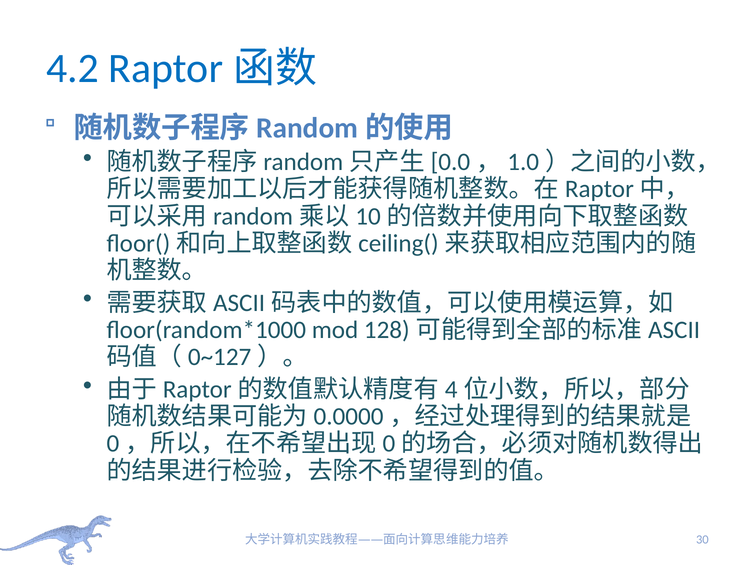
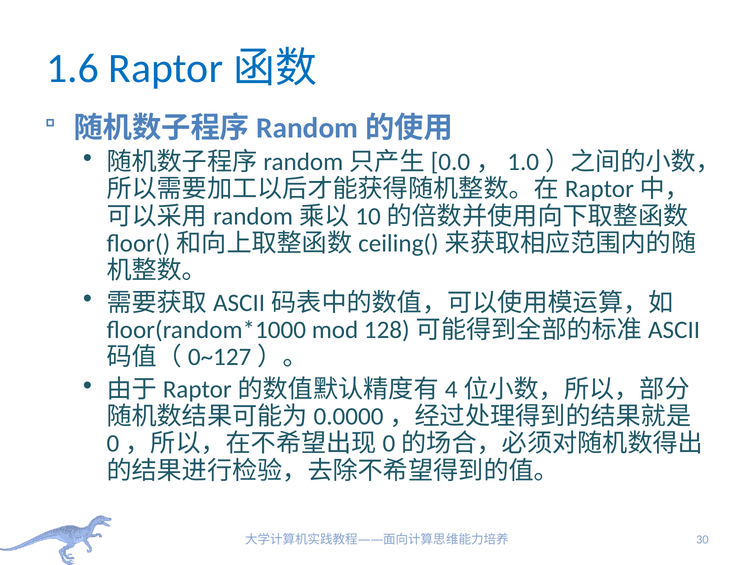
4.2: 4.2 -> 1.6 (73, 68)
